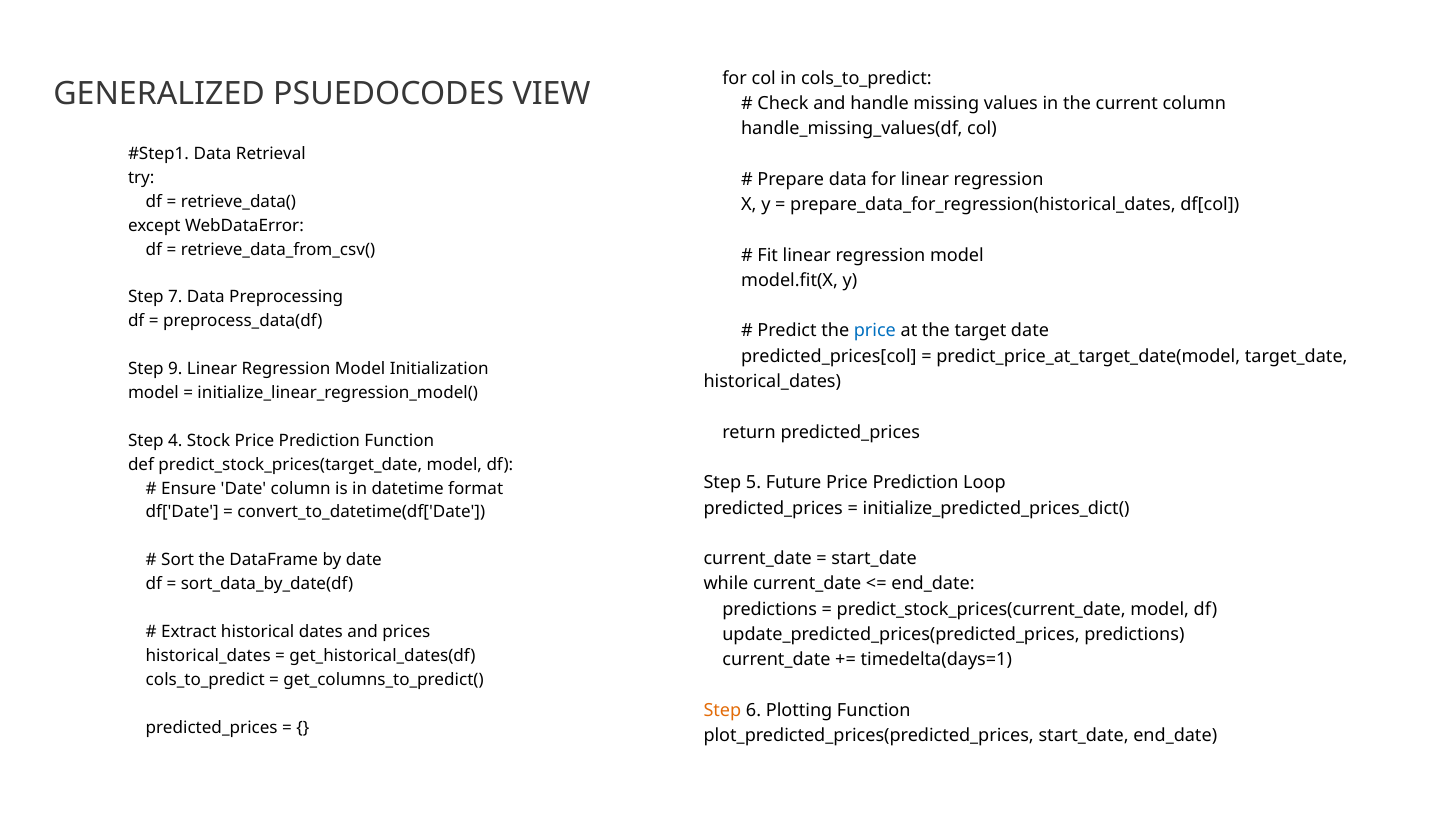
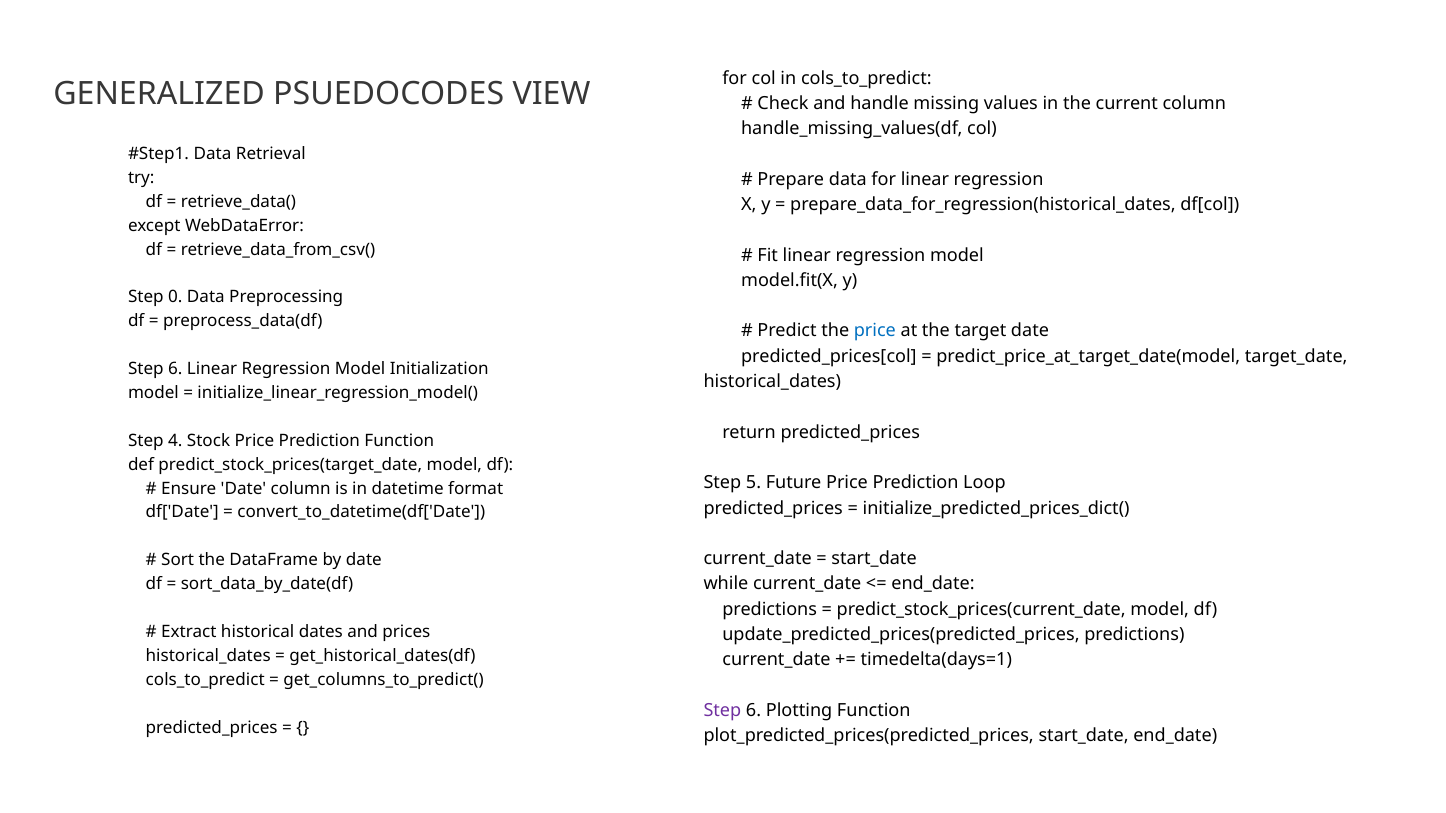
7: 7 -> 0 (175, 297)
9: 9 -> 6 (175, 369)
Step colour: orange -> purple (722, 711)
